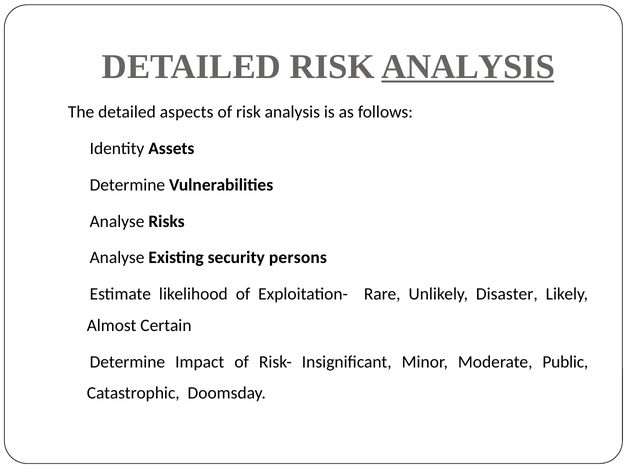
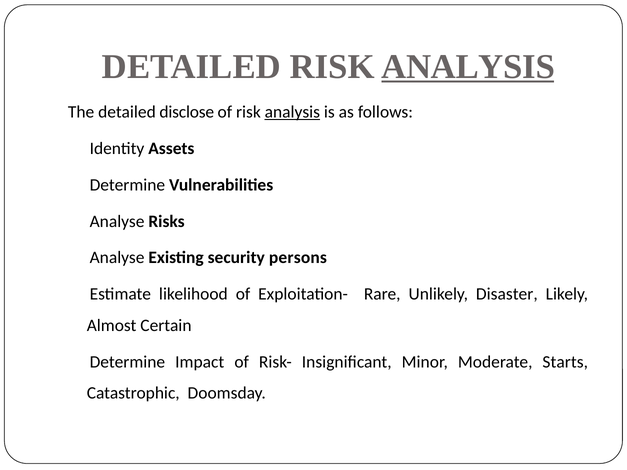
aspects: aspects -> disclose (187, 112)
analysis underline: none -> present (292, 112)
Public: Public -> Starts (565, 362)
